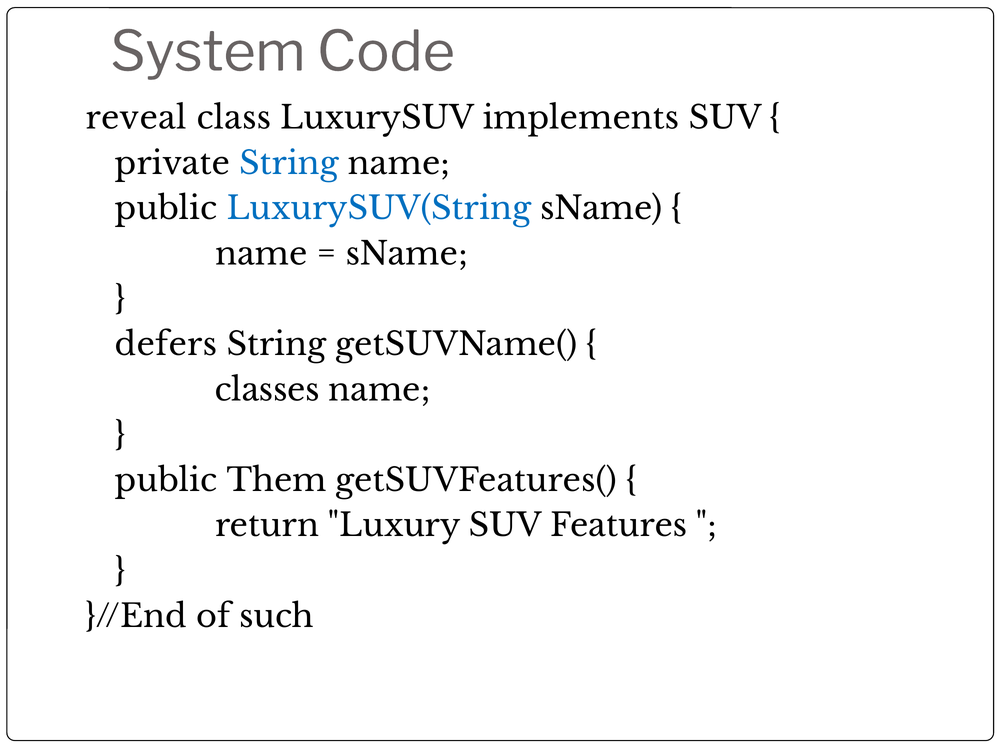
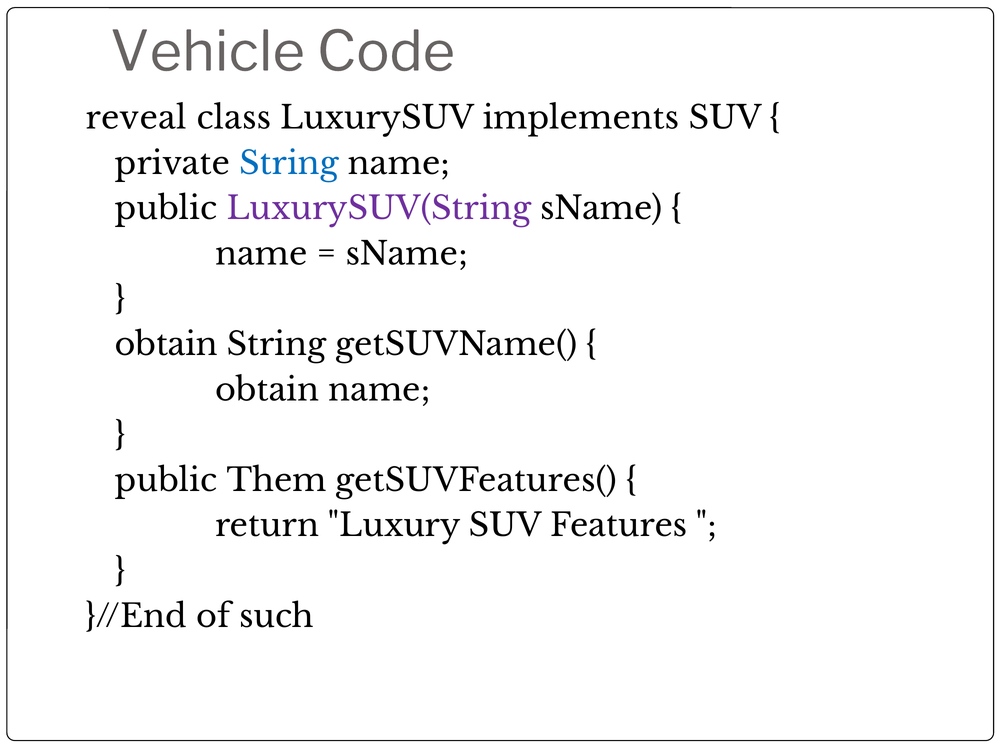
System: System -> Vehicle (208, 52)
LuxurySUV(String colour: blue -> purple (379, 209)
defers: defers -> obtain (166, 345)
classes: classes -> obtain (267, 390)
